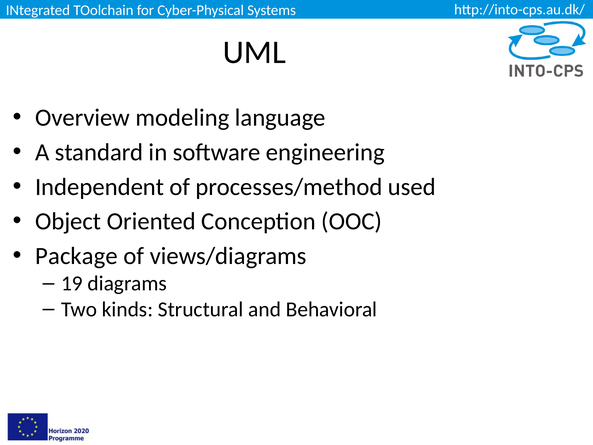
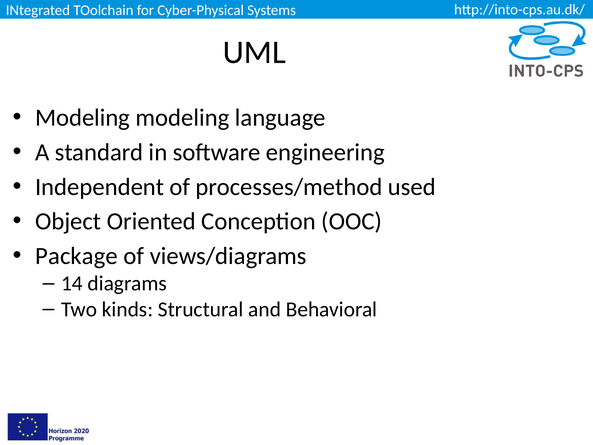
Overview: Overview -> Modeling (83, 118)
19: 19 -> 14 (72, 283)
